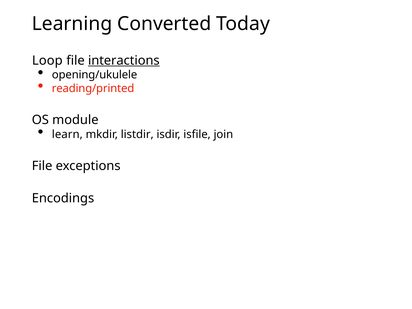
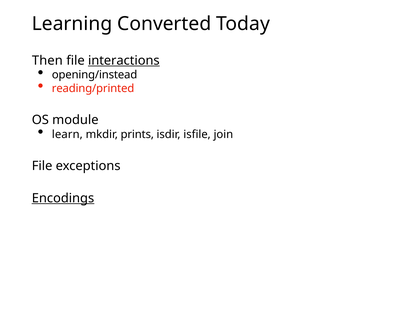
Loop: Loop -> Then (47, 61)
opening/ukulele: opening/ukulele -> opening/instead (95, 75)
listdir: listdir -> prints (137, 134)
Encodings underline: none -> present (63, 198)
